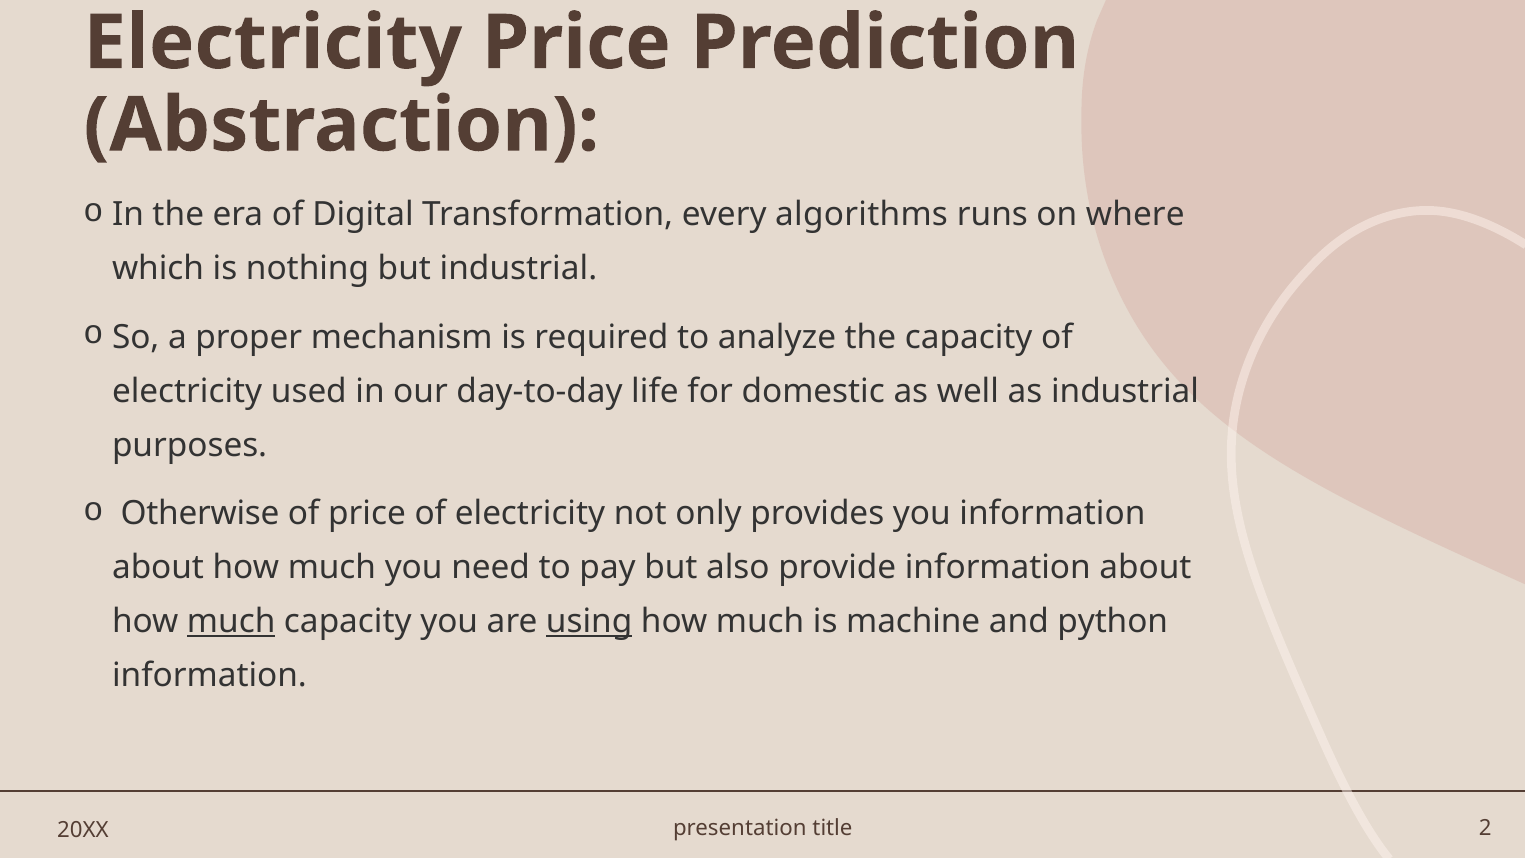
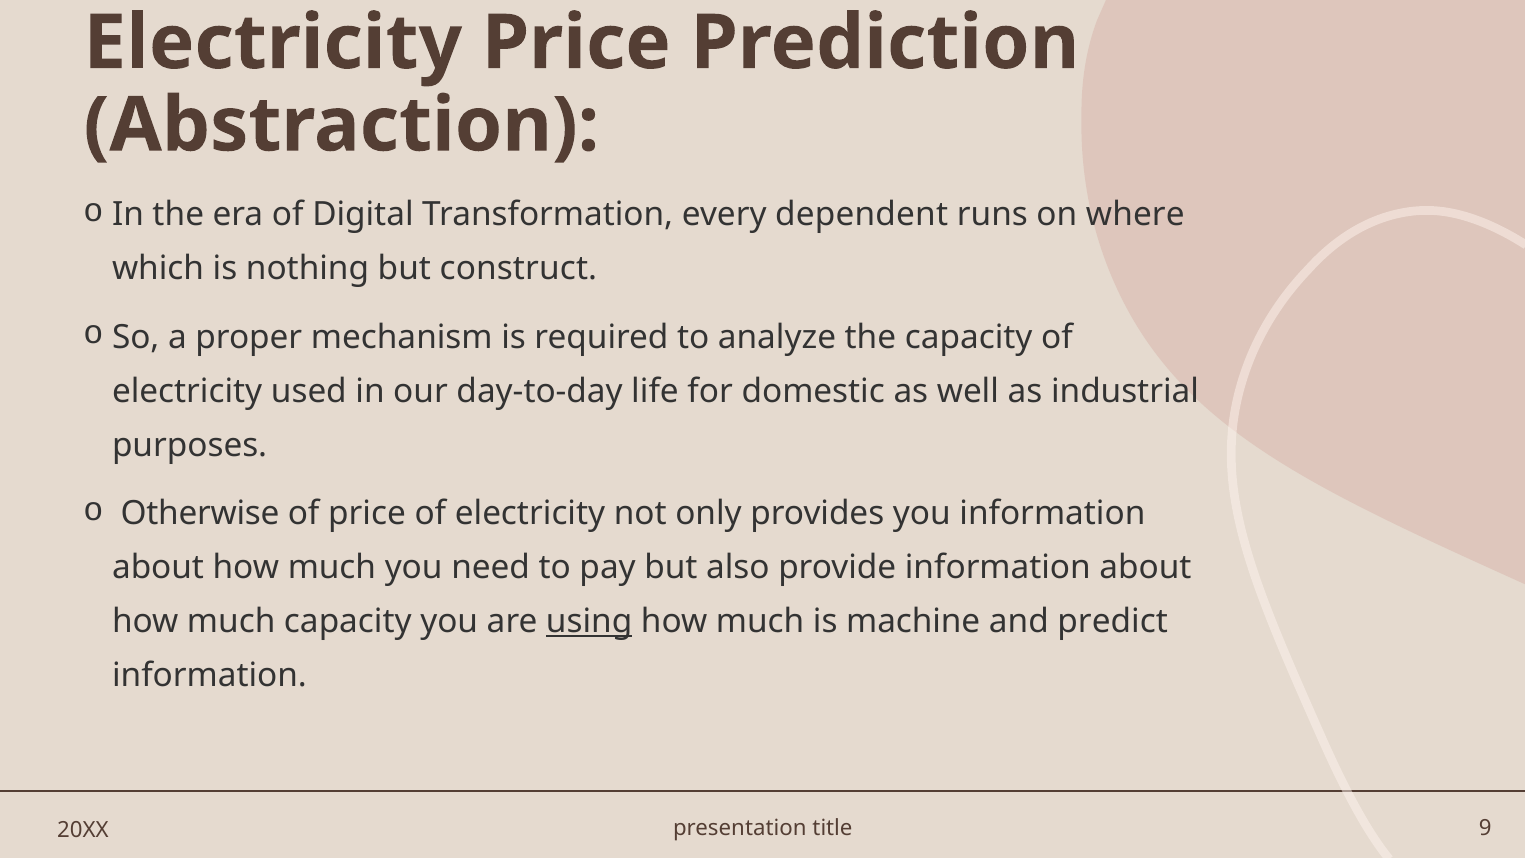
algorithms: algorithms -> dependent (862, 215)
but industrial: industrial -> construct (518, 269)
much underline: present -> none (231, 622)
python: python -> predict (1113, 622)
2: 2 -> 9 (1485, 828)
